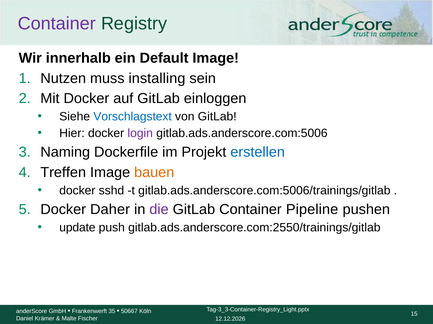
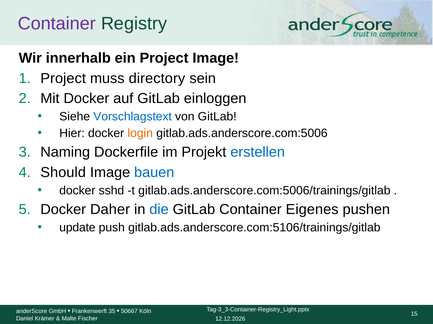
ein Default: Default -> Project (164, 58)
Nutzen: Nutzen -> Project (63, 79)
installing: installing -> directory (157, 79)
login colour: purple -> orange (140, 134)
Treffen: Treffen -> Should (63, 173)
bauen colour: orange -> blue (154, 173)
die colour: purple -> blue (159, 210)
Pipeline: Pipeline -> Eigenes (312, 210)
gitlab.ads.anderscore.com:2550/trainings/gitlab: gitlab.ads.anderscore.com:2550/trainings/gitlab -> gitlab.ads.anderscore.com:5106/trainings/gitlab (254, 228)
